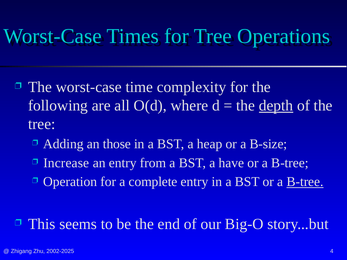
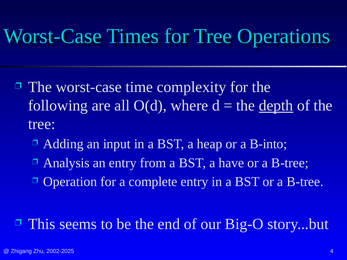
those: those -> input (117, 144)
B-size: B-size -> B-into (268, 144)
Increase: Increase -> Analysis (66, 163)
B-tree underline: present -> none (305, 182)
